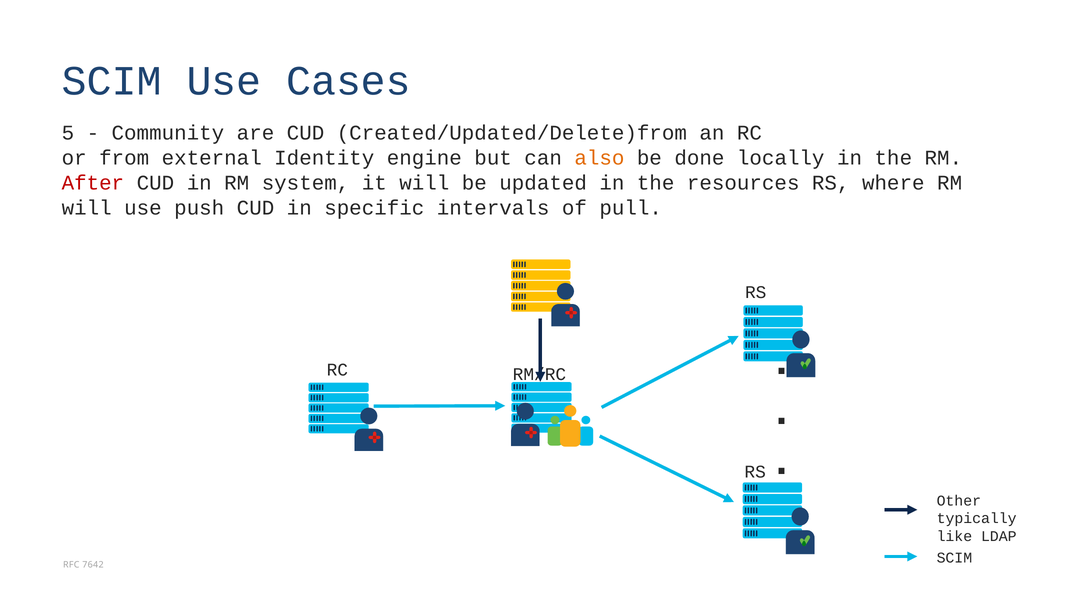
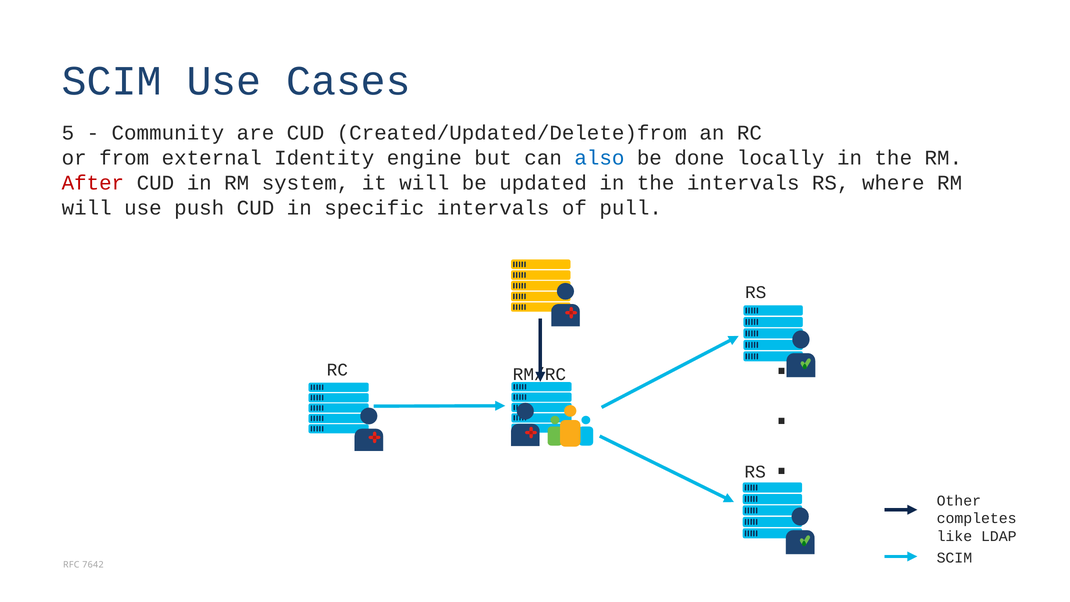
also colour: orange -> blue (599, 158)
the resources: resources -> intervals (743, 183)
typically: typically -> completes (977, 518)
